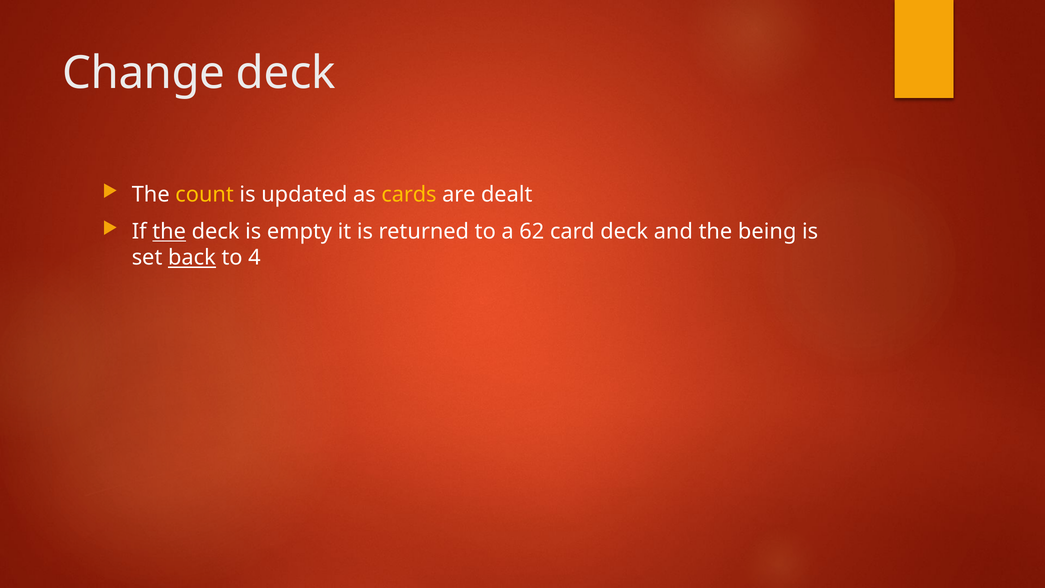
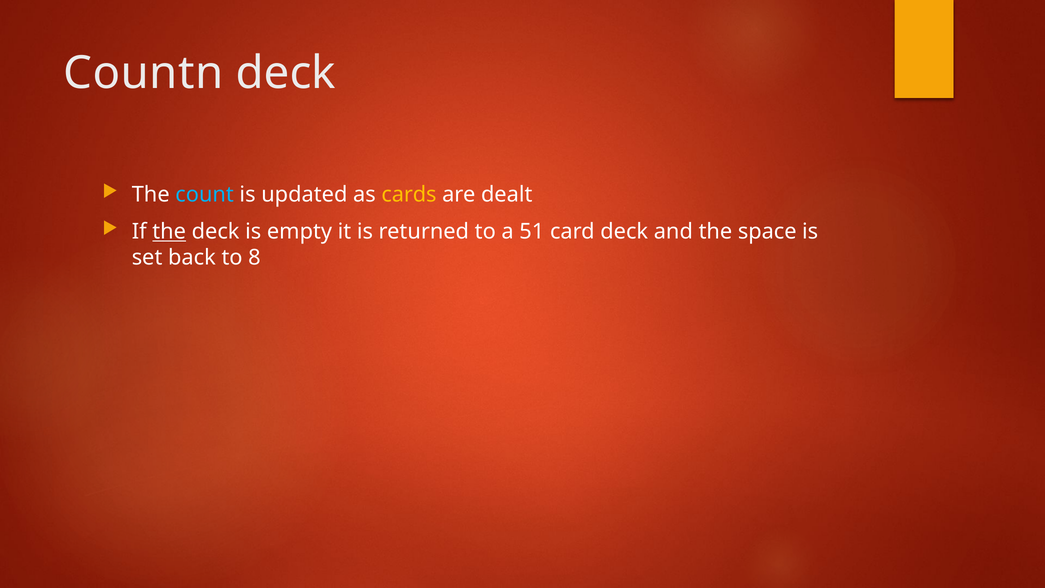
Change: Change -> Countn (143, 73)
count colour: yellow -> light blue (205, 194)
62: 62 -> 51 (532, 232)
being: being -> space (767, 232)
back underline: present -> none (192, 258)
4: 4 -> 8 (254, 258)
